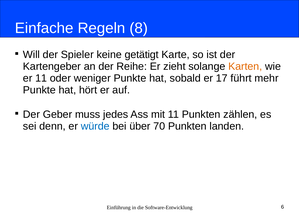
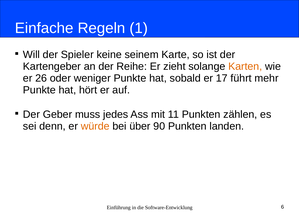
8: 8 -> 1 (139, 28)
getätigt: getätigt -> seinem (142, 55)
er 11: 11 -> 26 (41, 78)
würde colour: blue -> orange (95, 126)
70: 70 -> 90 (159, 126)
